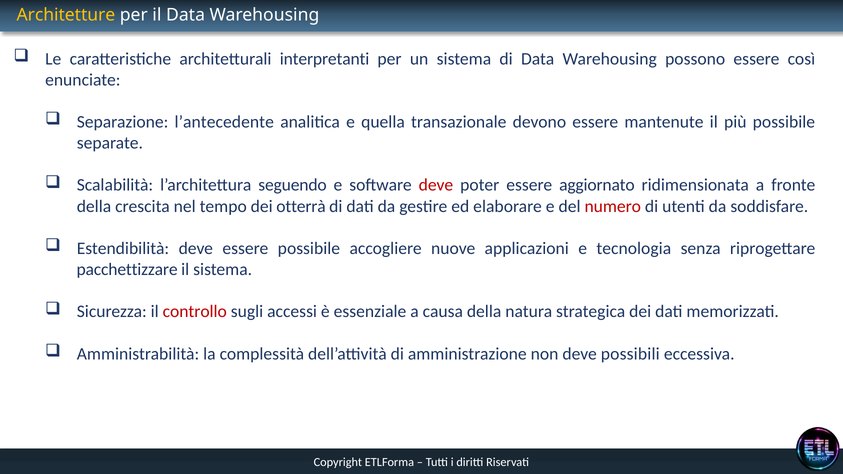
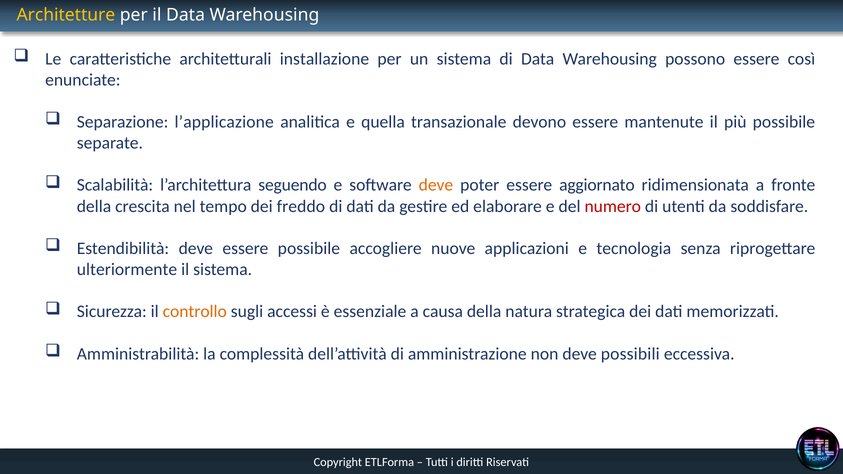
interpretanti: interpretanti -> installazione (324, 59)
l’antecedente: l’antecedente -> l’applicazione (224, 122)
deve colour: red -> orange (436, 185)
otterrà: otterrà -> freddo (301, 206)
pacchettizzare: pacchettizzare -> ulteriormente (127, 270)
controllo colour: red -> orange (195, 312)
